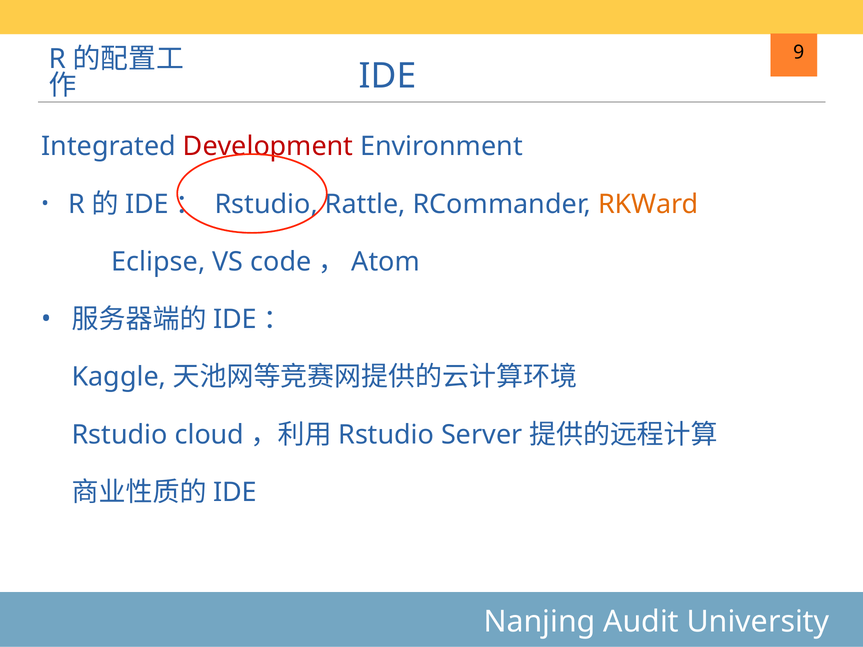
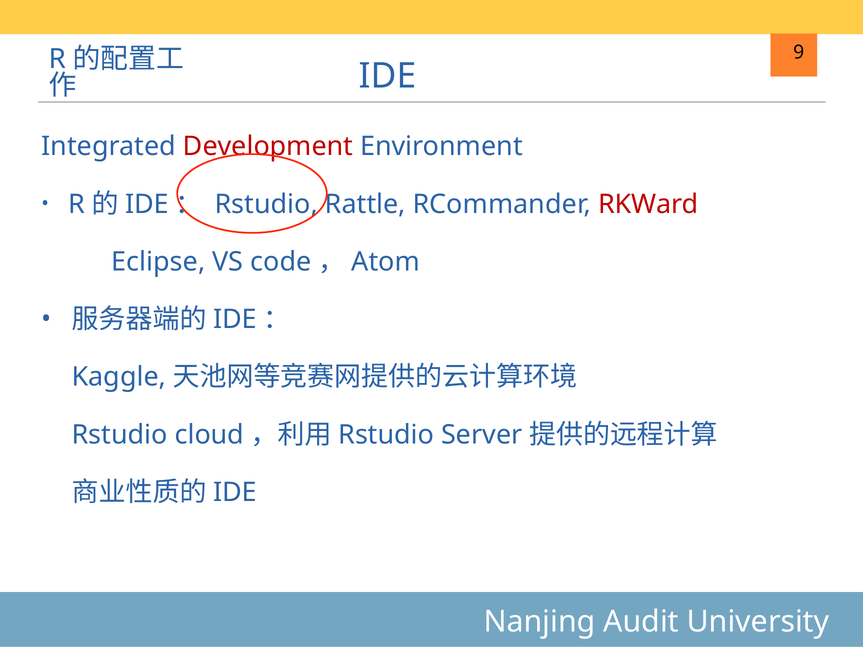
RKWard colour: orange -> red (648, 204)
